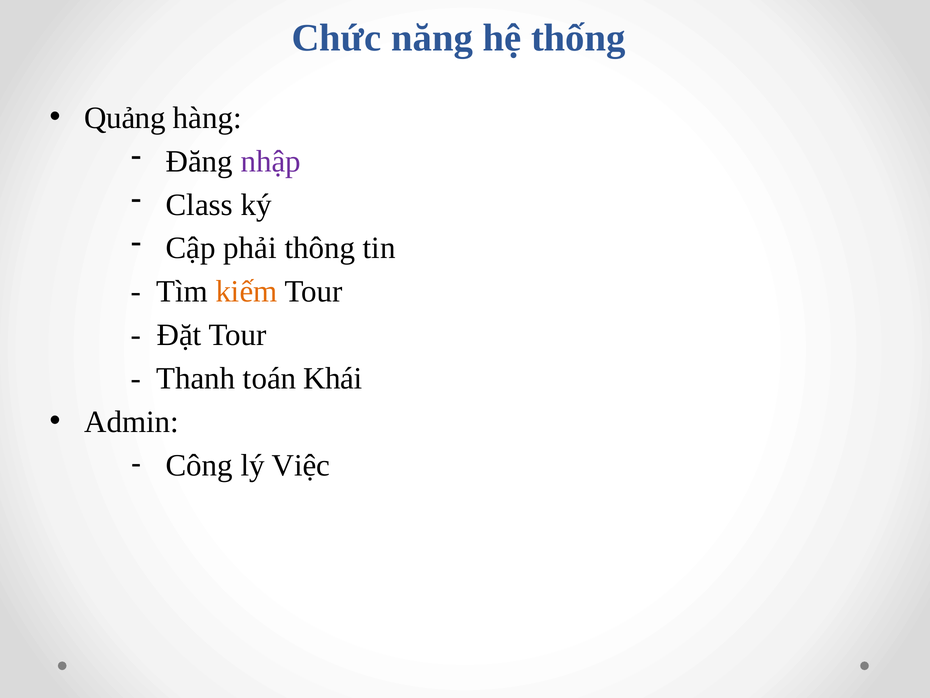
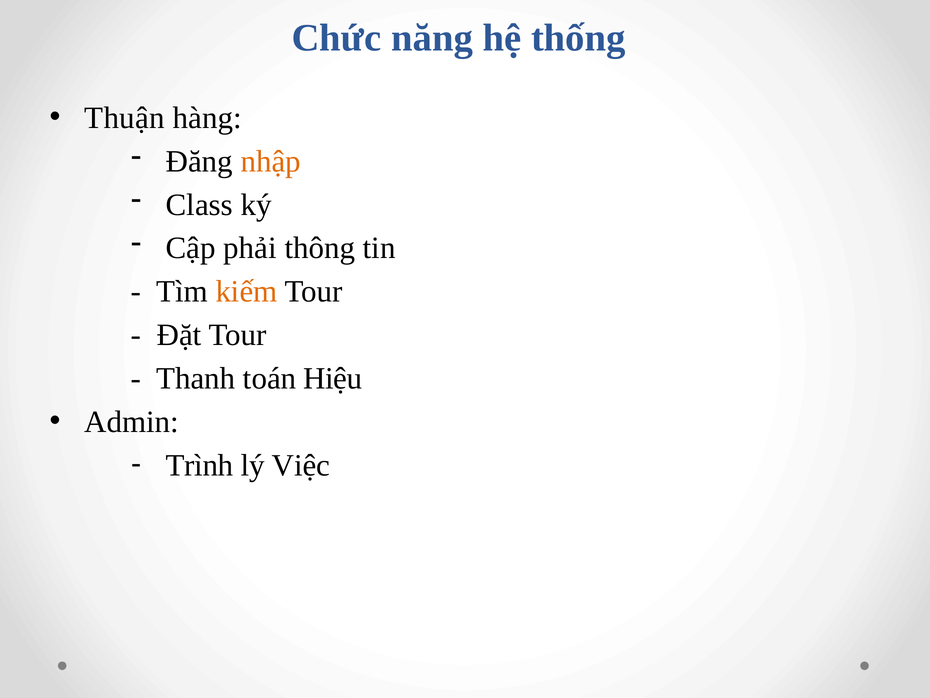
Quảng: Quảng -> Thuận (125, 118)
nhập colour: purple -> orange (271, 161)
Khái: Khái -> Hiệu (333, 378)
Công: Công -> Trình (199, 465)
